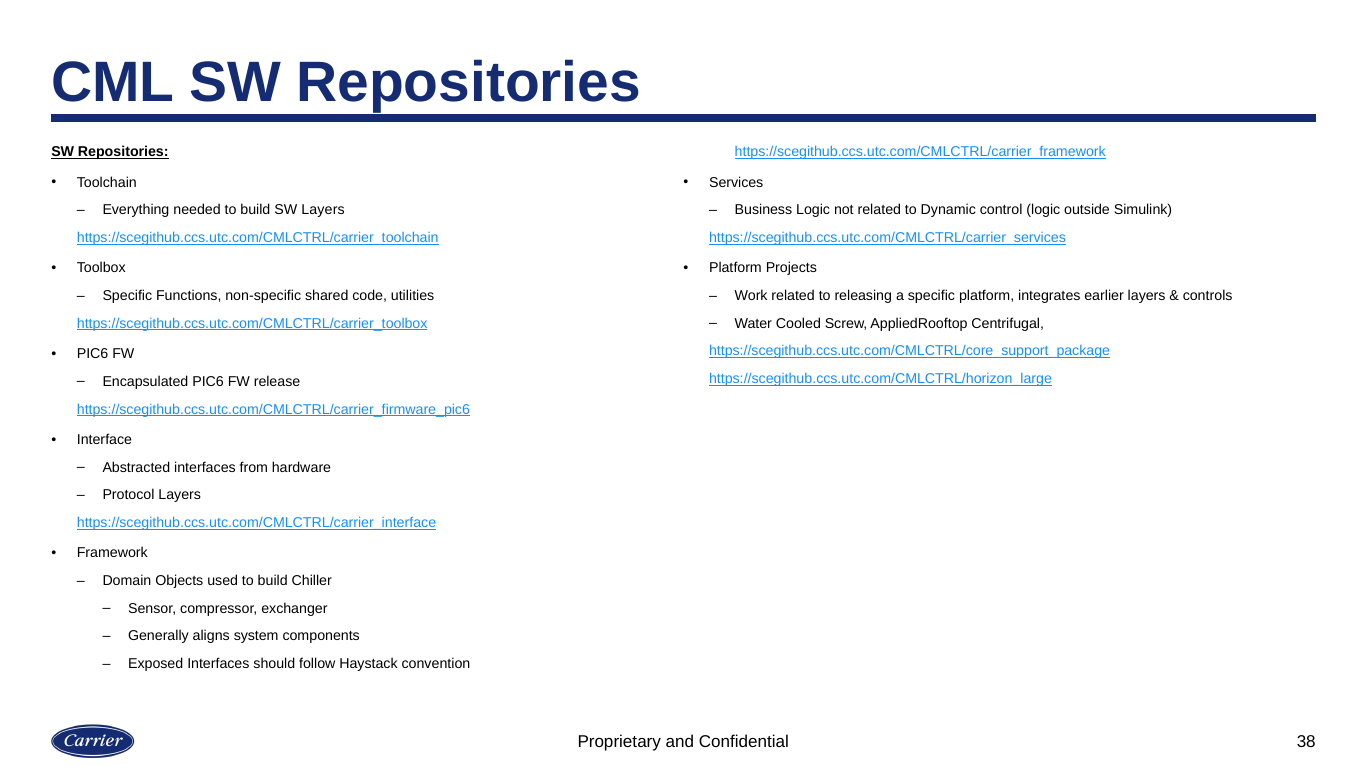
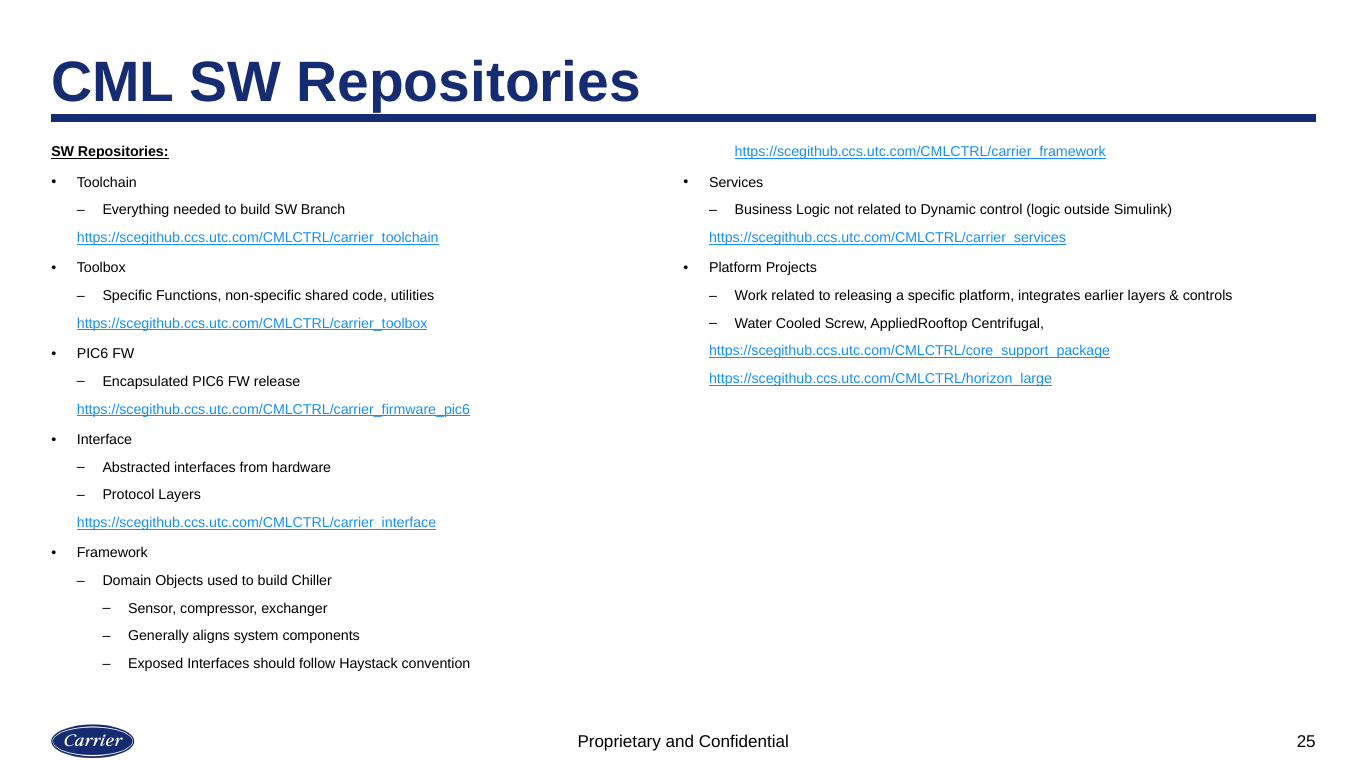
SW Layers: Layers -> Branch (323, 210)
38: 38 -> 25 (1306, 742)
